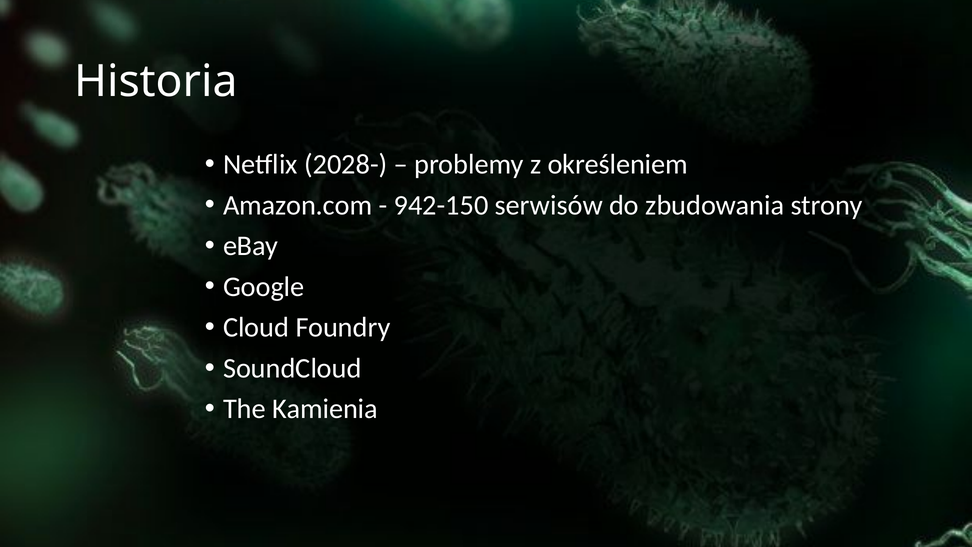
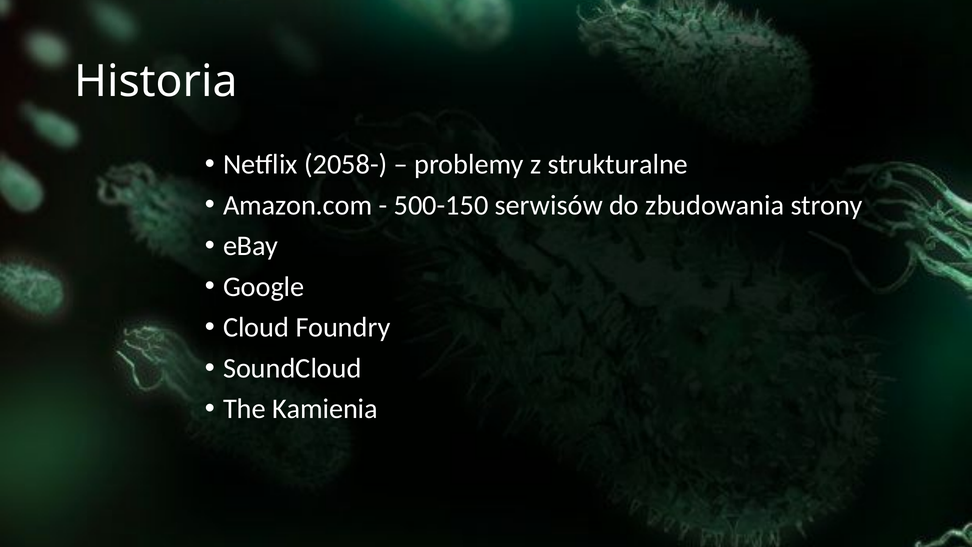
2028-: 2028- -> 2058- (346, 164)
określeniem: określeniem -> strukturalne (618, 164)
942-150: 942-150 -> 500-150 (441, 205)
